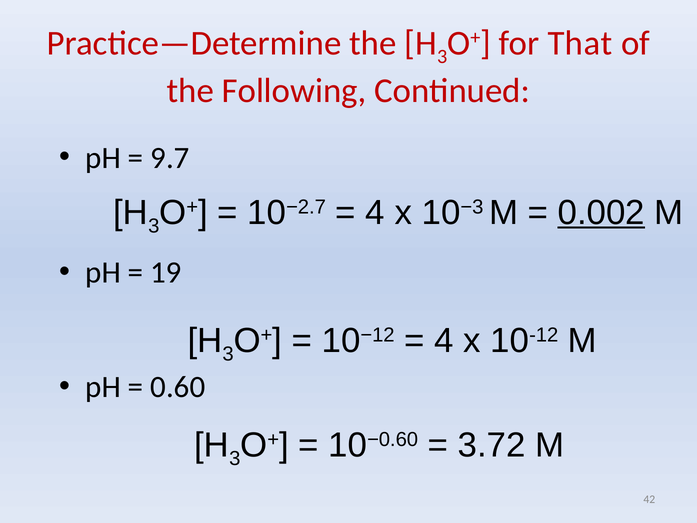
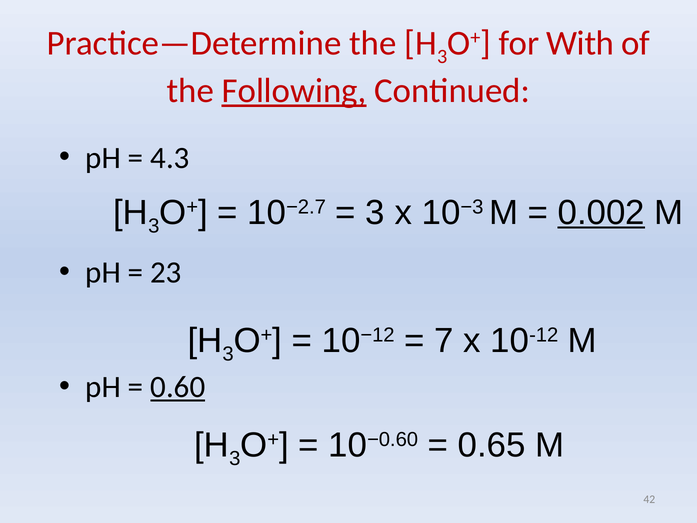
That: That -> With (580, 43)
Following underline: none -> present (294, 91)
9.7: 9.7 -> 4.3 (170, 158)
4: 4 -> 3 (375, 213)
19: 19 -> 23 (166, 272)
4: 4 -> 7 (444, 340)
0.60 underline: none -> present (178, 387)
3.72: 3.72 -> 0.65 (492, 445)
